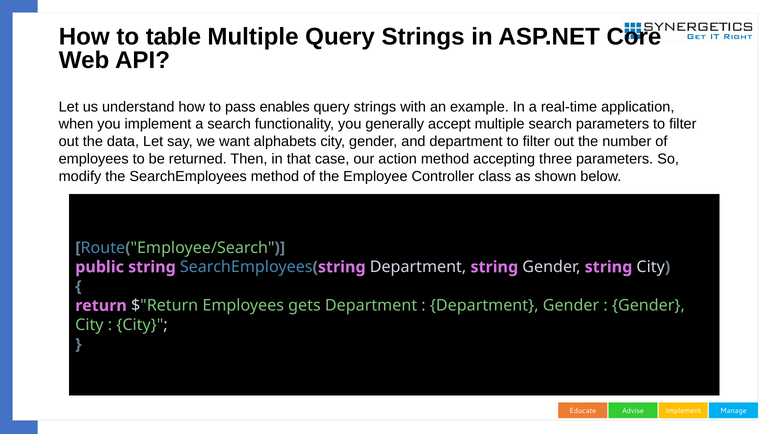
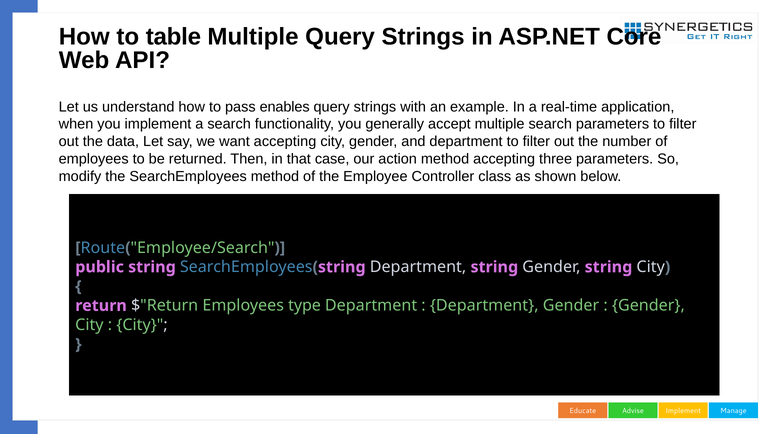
want alphabets: alphabets -> accepting (285, 142)
gets: gets -> type (305, 306)
